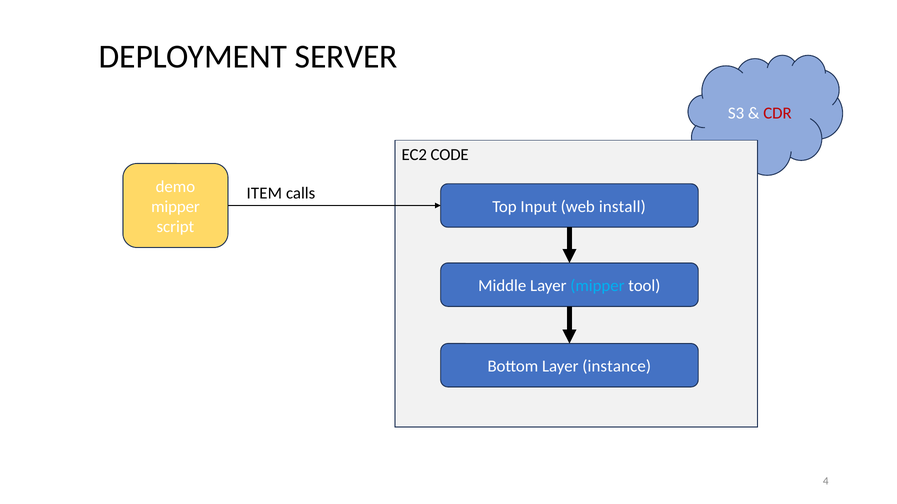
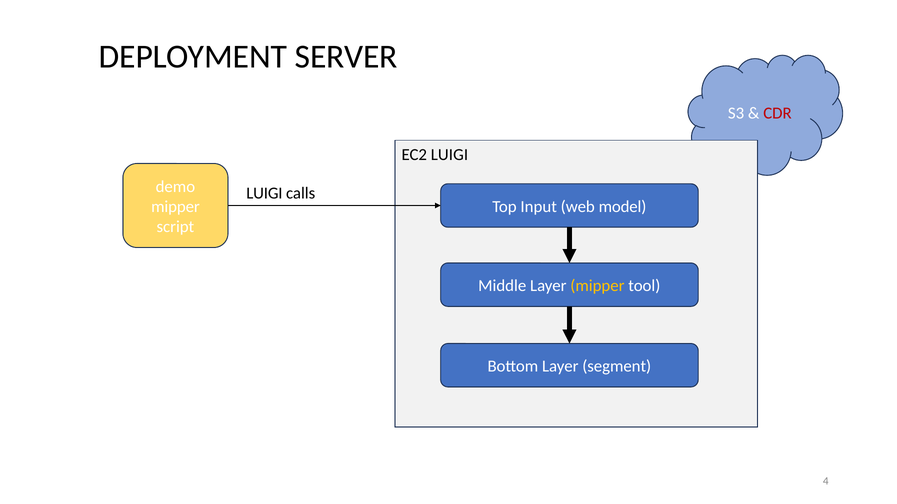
EC2 CODE: CODE -> LUIGI (449, 155)
ITEM: ITEM -> LUIGI (264, 194)
install: install -> model (623, 207)
mipper colour: light blue -> yellow (597, 286)
instance: instance -> segment (617, 367)
